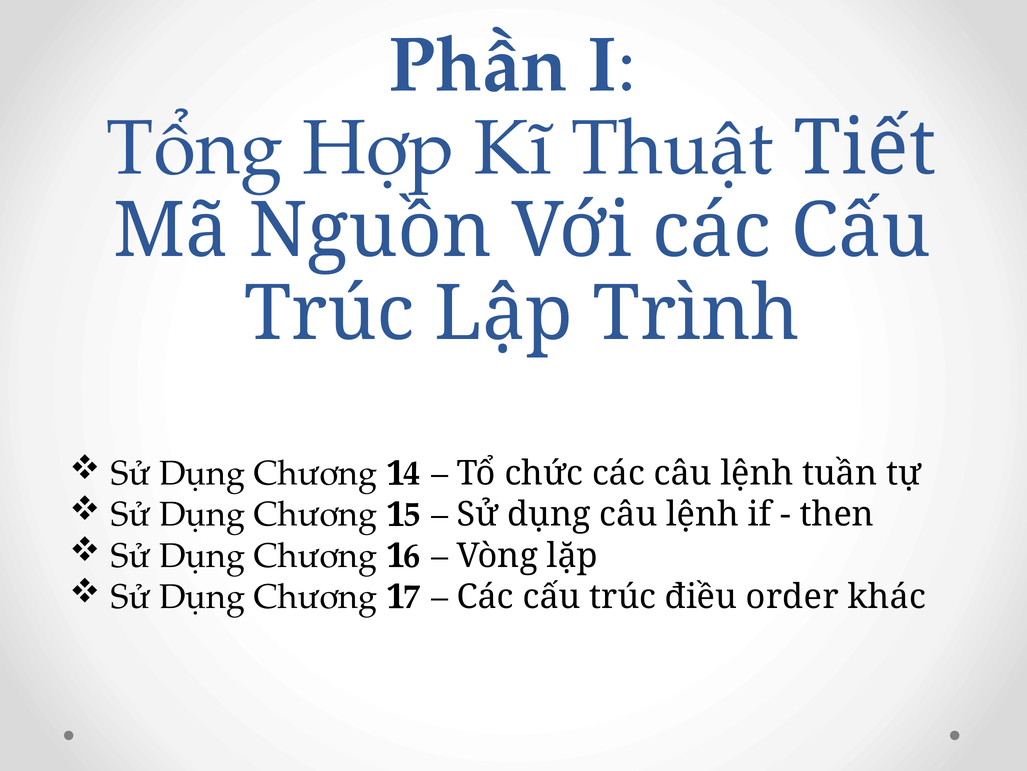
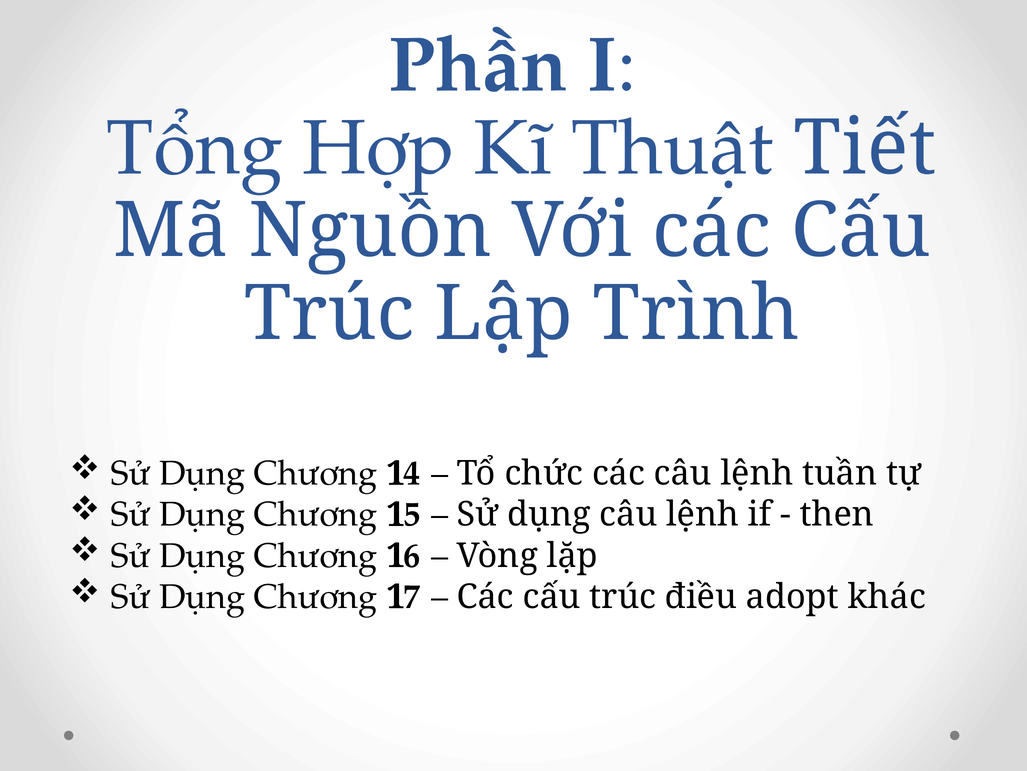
order: order -> adopt (792, 596)
